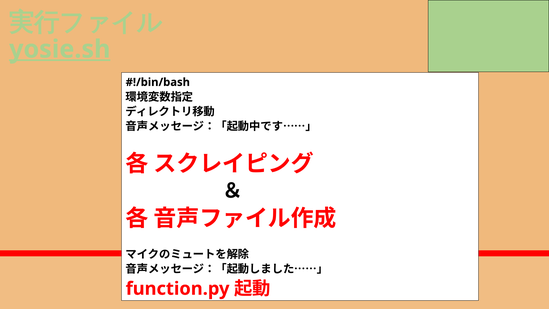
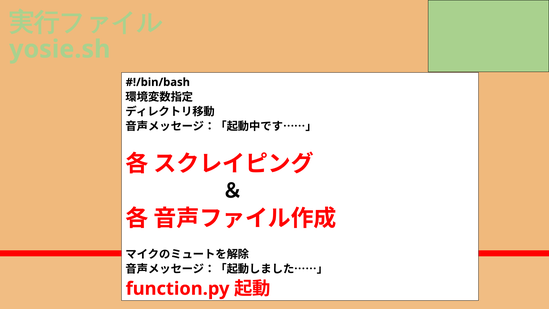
yosie.sh underline: present -> none (60, 49)
